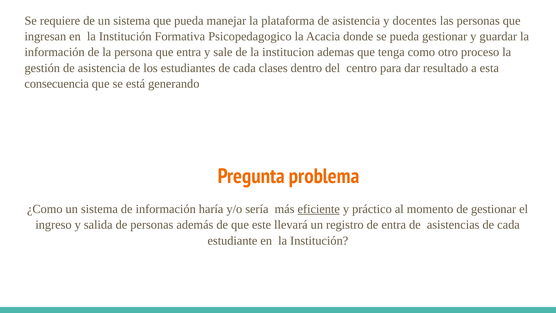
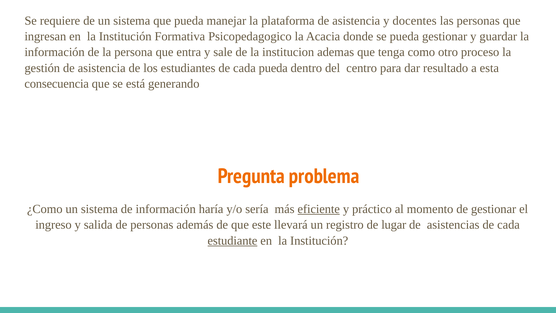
cada clases: clases -> pueda (273, 68)
de entra: entra -> lugar (394, 225)
estudiante underline: none -> present (232, 241)
